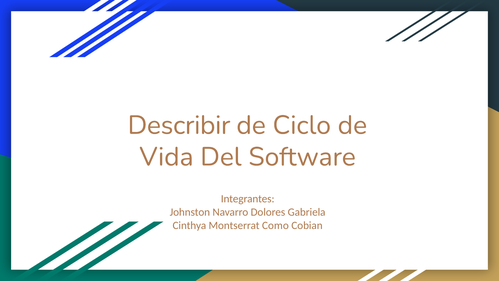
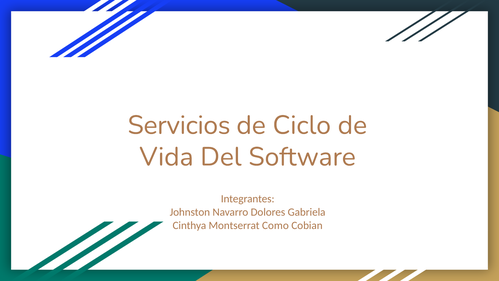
Describir: Describir -> Servicios (179, 125)
